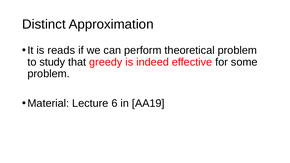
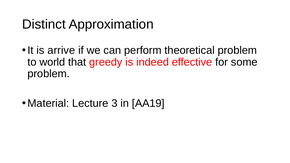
reads: reads -> arrive (61, 50)
study: study -> world (52, 62)
6: 6 -> 3 (114, 103)
